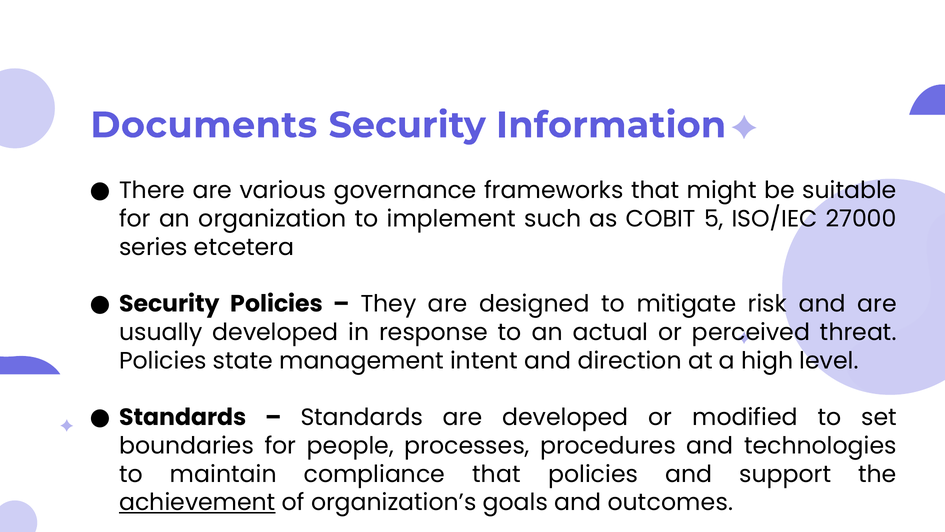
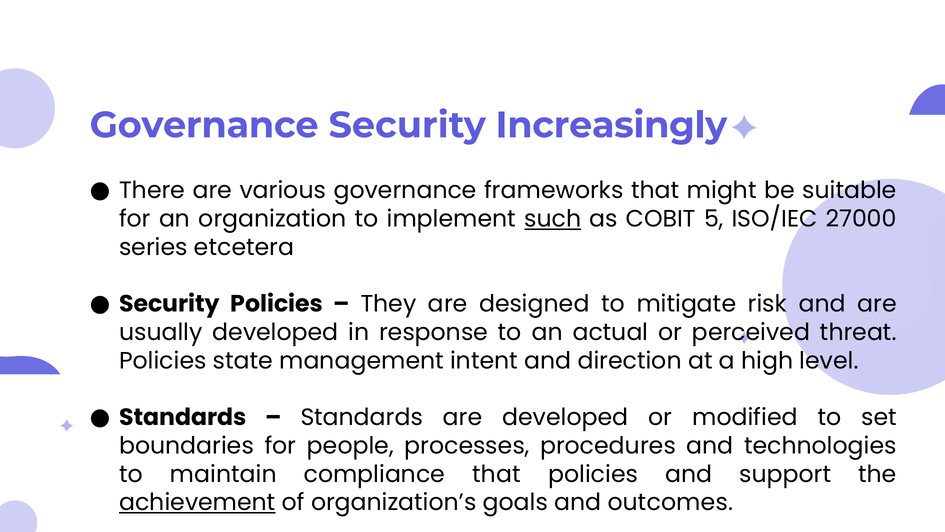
Documents: Documents -> Governance (204, 125)
Information: Information -> Increasingly (611, 125)
such underline: none -> present (553, 219)
